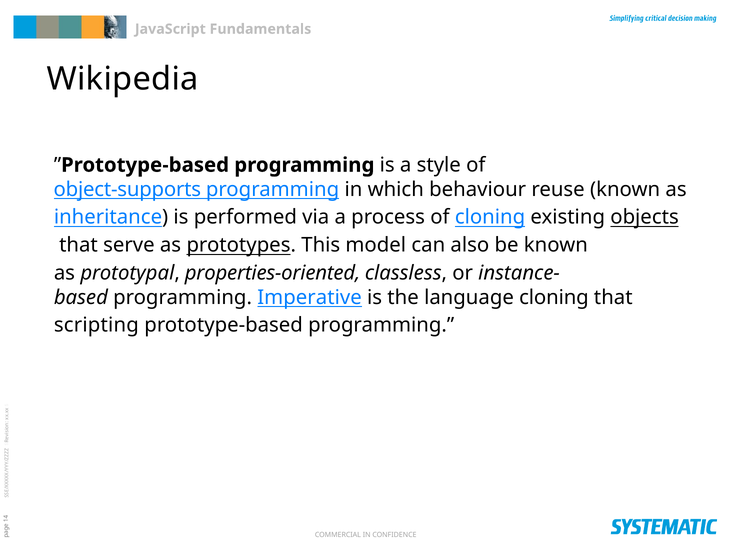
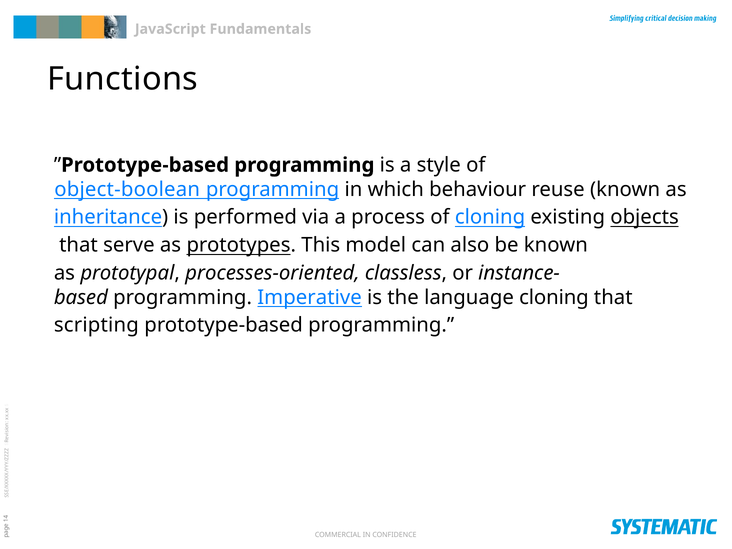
Wikipedia: Wikipedia -> Functions (123, 79)
object-supports: object-supports -> object-boolean (127, 189)
properties-oriented: properties-oriented -> processes-oriented (272, 273)
